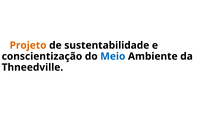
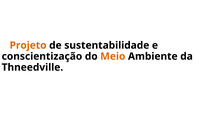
Meio colour: blue -> orange (113, 56)
